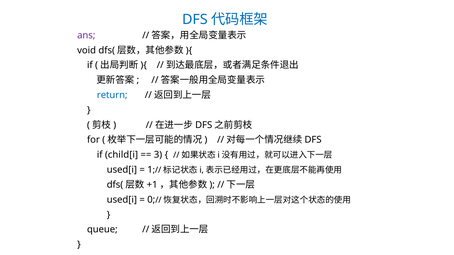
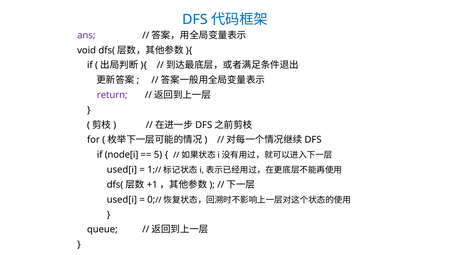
return colour: blue -> purple (112, 95)
child[i: child[i -> node[i (122, 155)
3: 3 -> 5 (158, 155)
